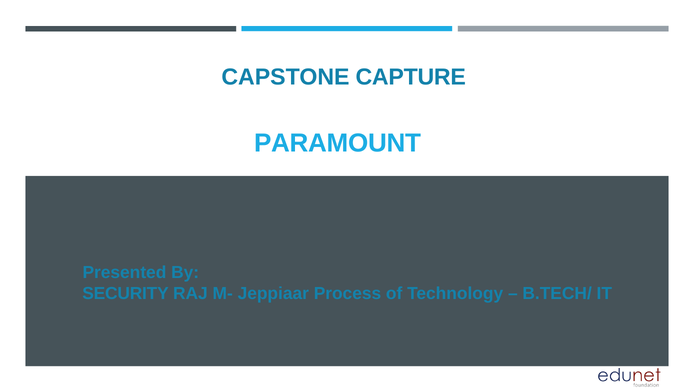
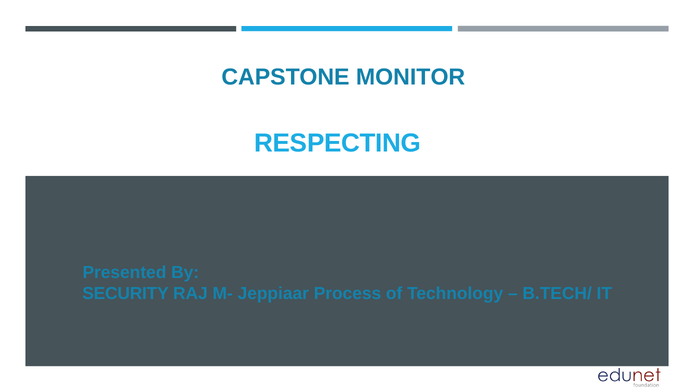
CAPTURE: CAPTURE -> MONITOR (411, 77)
PARAMOUNT: PARAMOUNT -> RESPECTING (338, 143)
